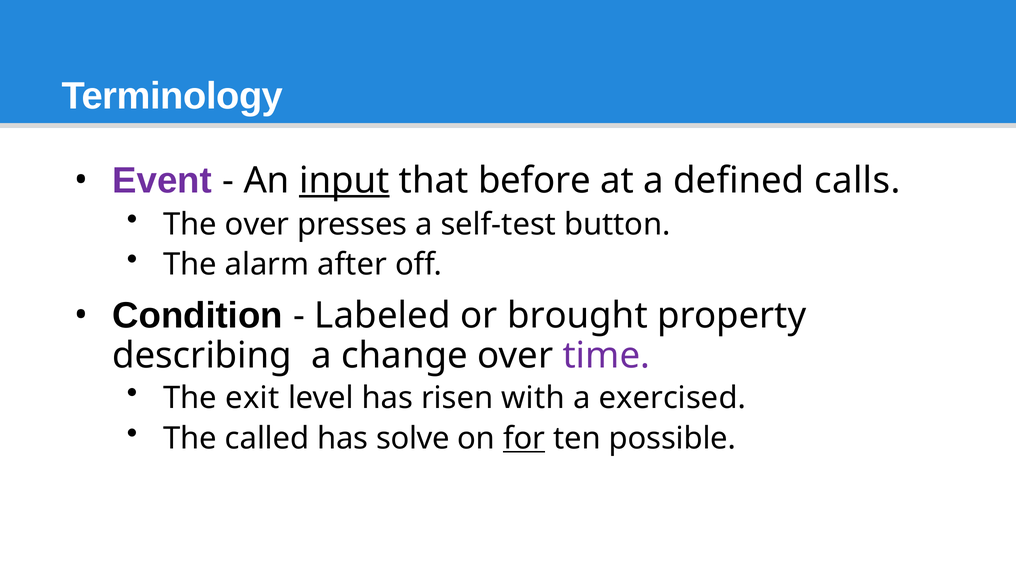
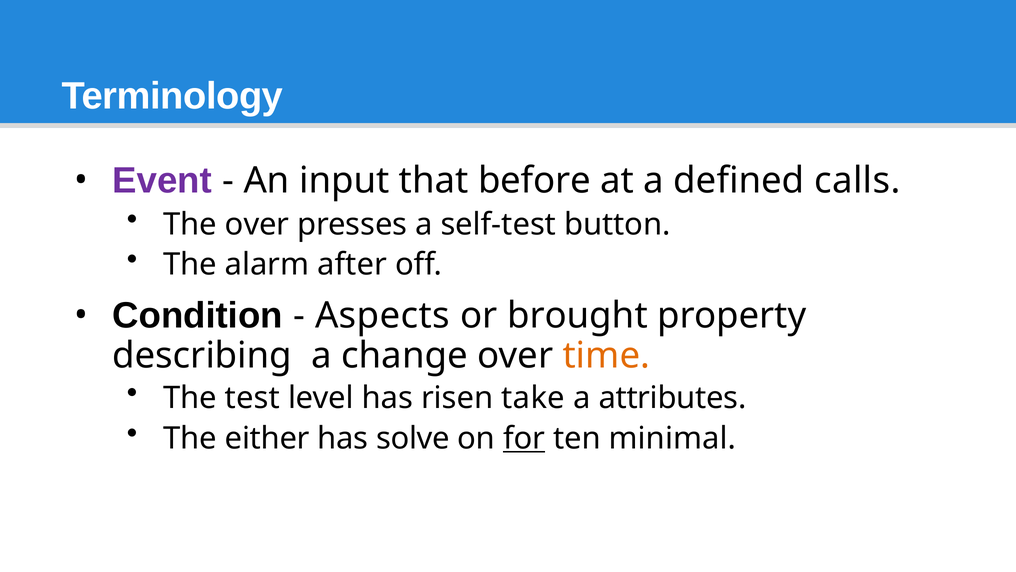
input underline: present -> none (344, 180)
Labeled: Labeled -> Aspects (382, 315)
time colour: purple -> orange (606, 355)
exit: exit -> test (252, 398)
with: with -> take (533, 398)
exercised: exercised -> attributes (672, 398)
called: called -> either (267, 438)
possible: possible -> minimal (672, 438)
